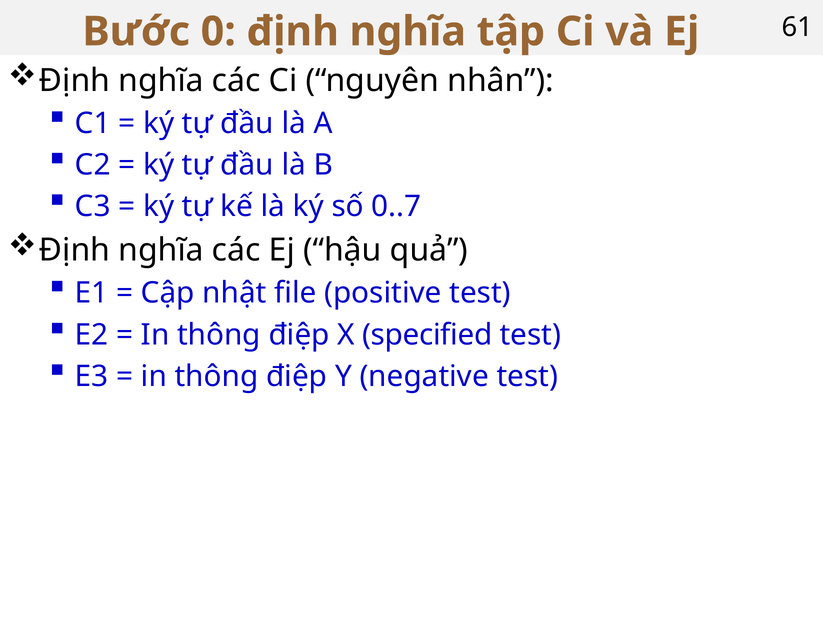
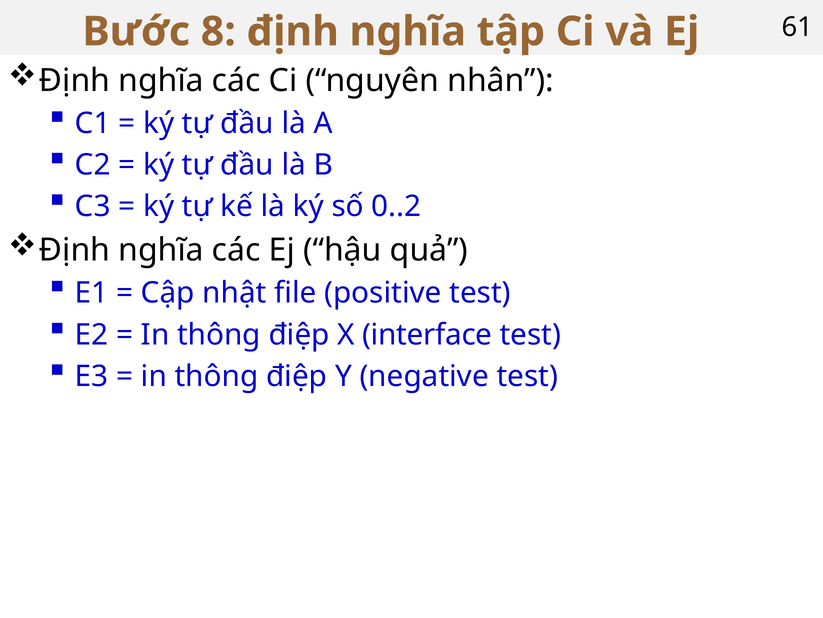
0: 0 -> 8 (218, 32)
0..7: 0..7 -> 0..2 (396, 206)
specified: specified -> interface (427, 334)
